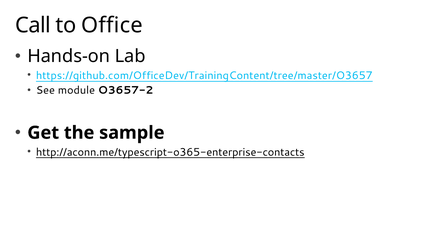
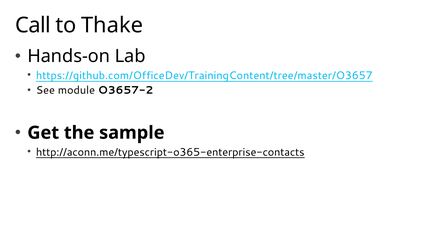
Office: Office -> Thake (112, 25)
